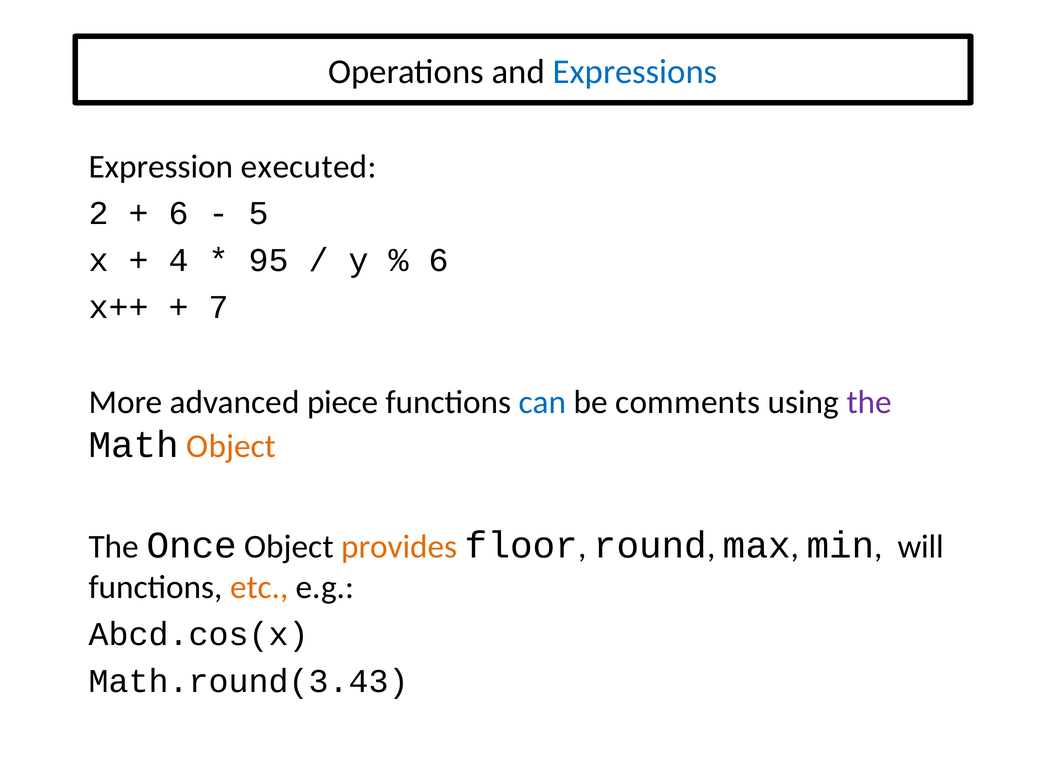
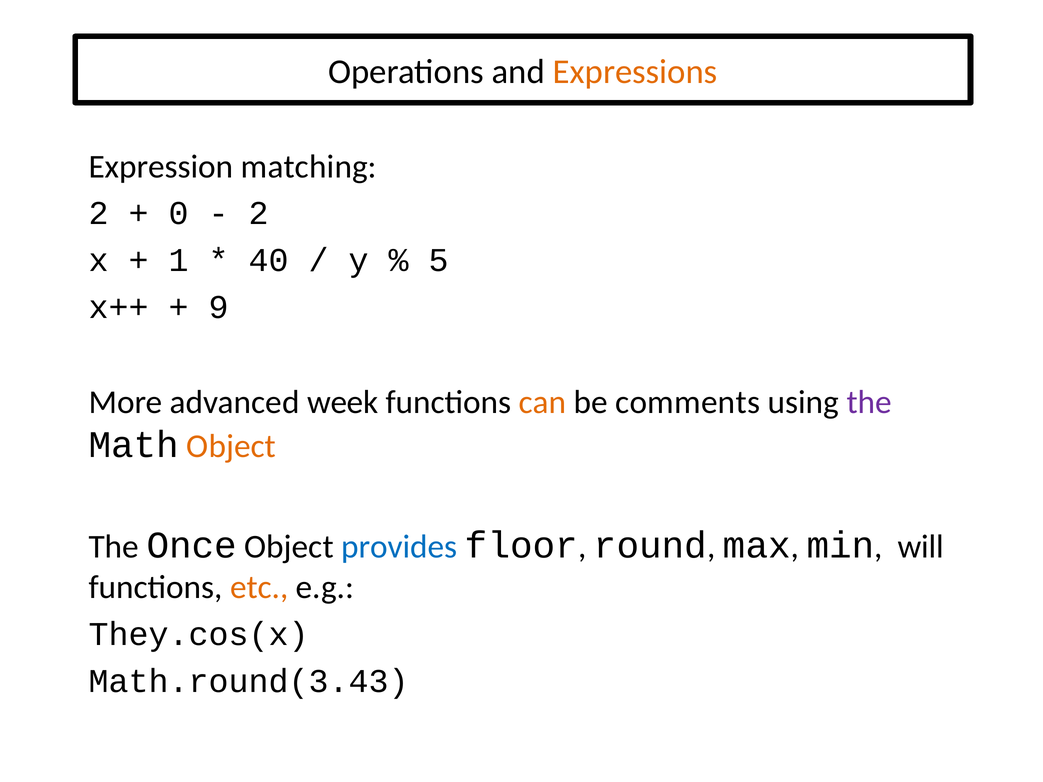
Expressions colour: blue -> orange (635, 72)
executed: executed -> matching (309, 167)
6: 6 -> 0 (179, 214)
5: 5 -> 2 (259, 214)
4: 4 -> 1 (179, 260)
95: 95 -> 40 (269, 260)
6: 6 -> 5 (439, 260)
7: 7 -> 9 (219, 307)
piece: piece -> week (343, 402)
can colour: blue -> orange (543, 402)
provides colour: orange -> blue (399, 547)
Abcd.cos(x: Abcd.cos(x -> They.cos(x (199, 634)
